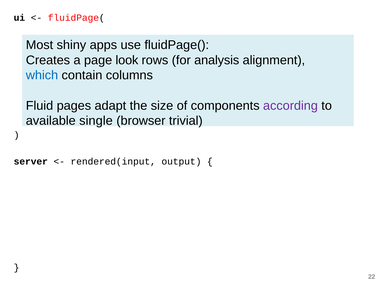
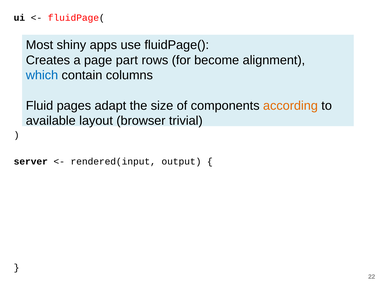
look: look -> part (127, 60)
analysis: analysis -> become (217, 60)
according colour: purple -> orange (290, 106)
single: single -> layout (96, 121)
